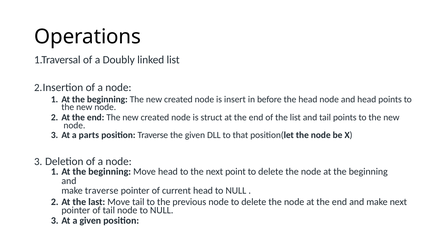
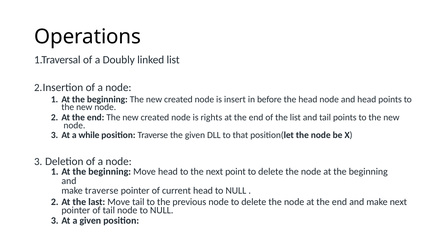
struct: struct -> rights (211, 117)
parts: parts -> while (89, 135)
